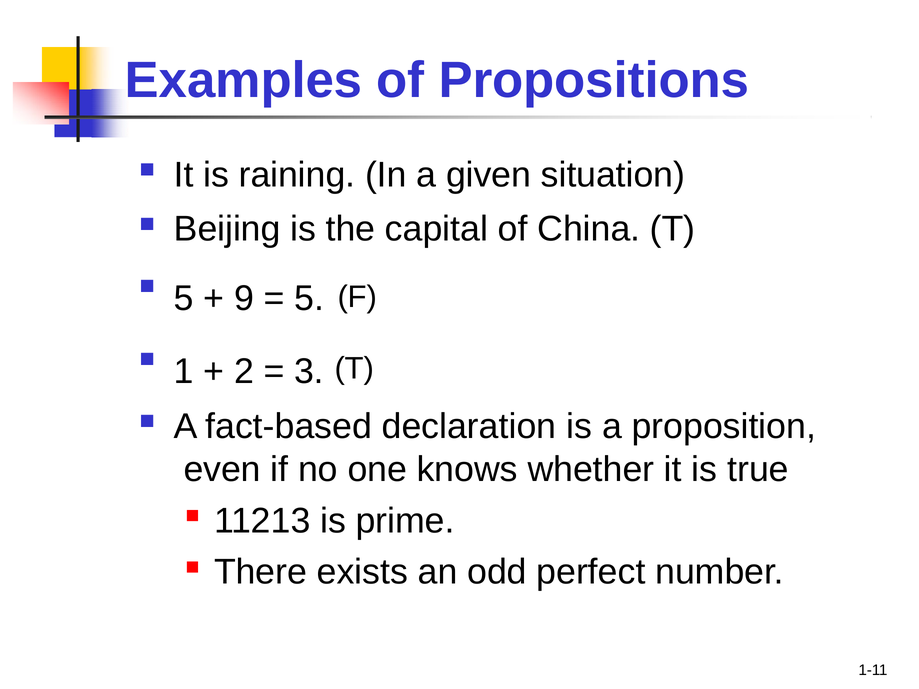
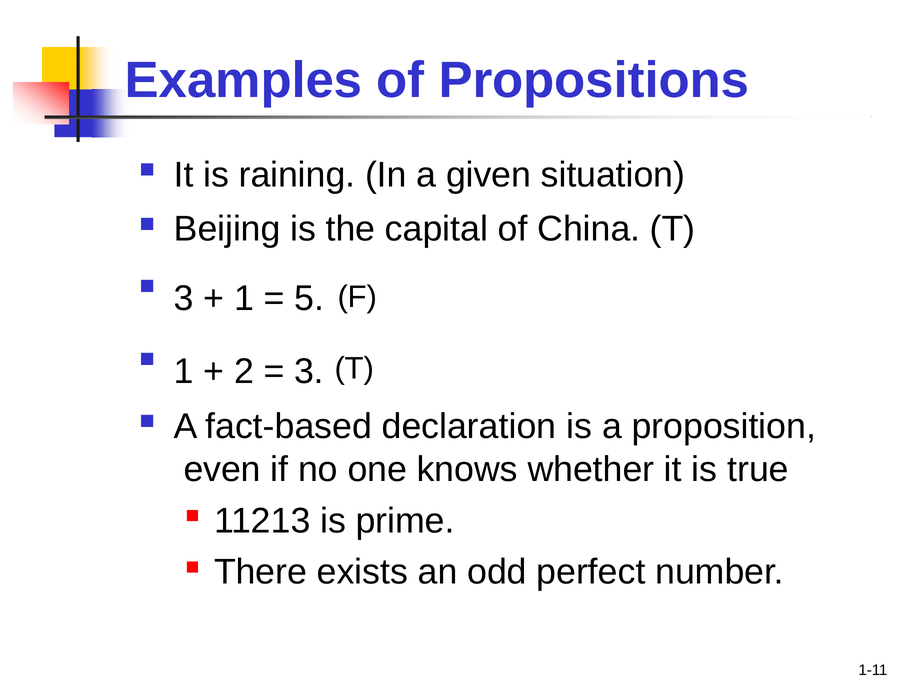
5: 5 -> 3 (184, 299)
9: 9 -> 1 (244, 299)
